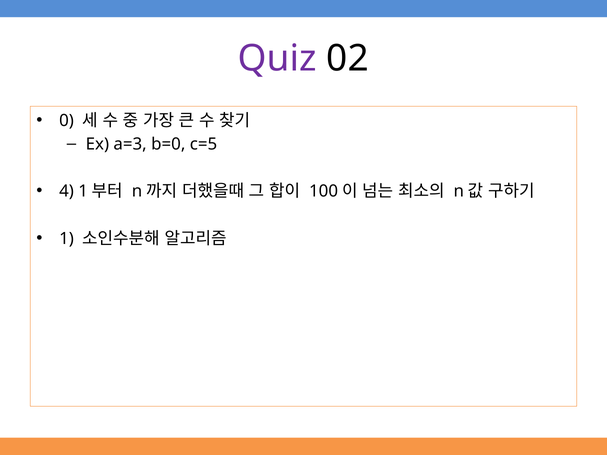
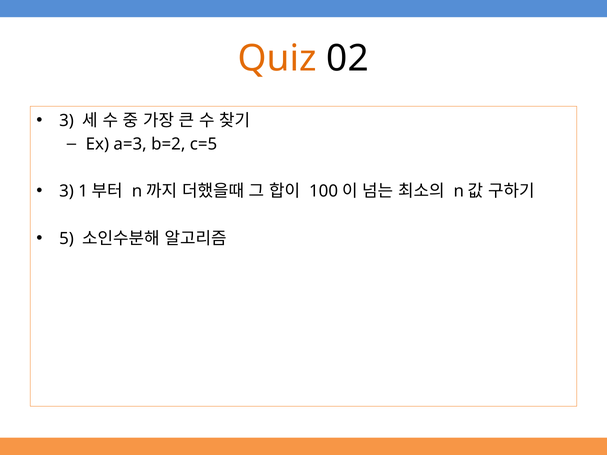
Quiz colour: purple -> orange (277, 59)
0: 0 -> 3 (67, 121)
b=0: b=0 -> b=2 (168, 144)
4: 4 -> 3 (67, 191)
1: 1 -> 5 (67, 239)
